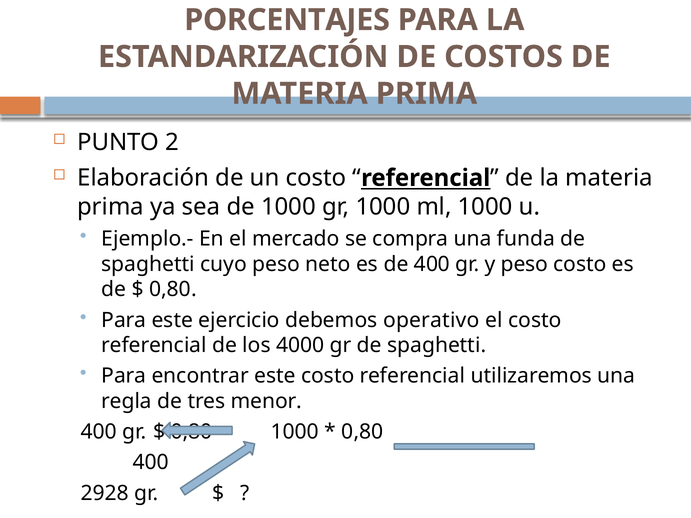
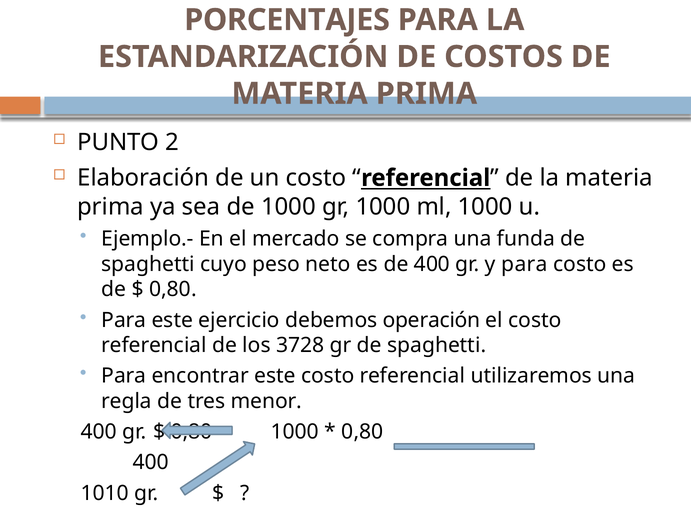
y peso: peso -> para (524, 264)
operativo: operativo -> operación (432, 320)
4000: 4000 -> 3728 (300, 346)
2928: 2928 -> 1010 (105, 493)
